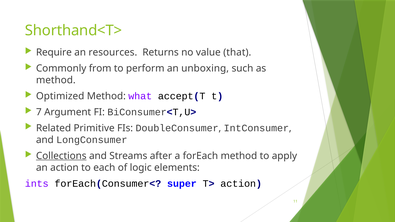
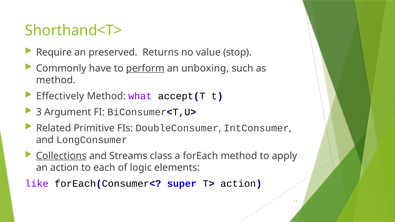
resources: resources -> preserved (113, 52)
that: that -> stop (237, 52)
from: from -> have (100, 68)
perform underline: none -> present (145, 68)
Optimized: Optimized -> Effectively (60, 96)
7: 7 -> 3 (39, 112)
after: after -> class (161, 156)
ints: ints -> like (37, 184)
